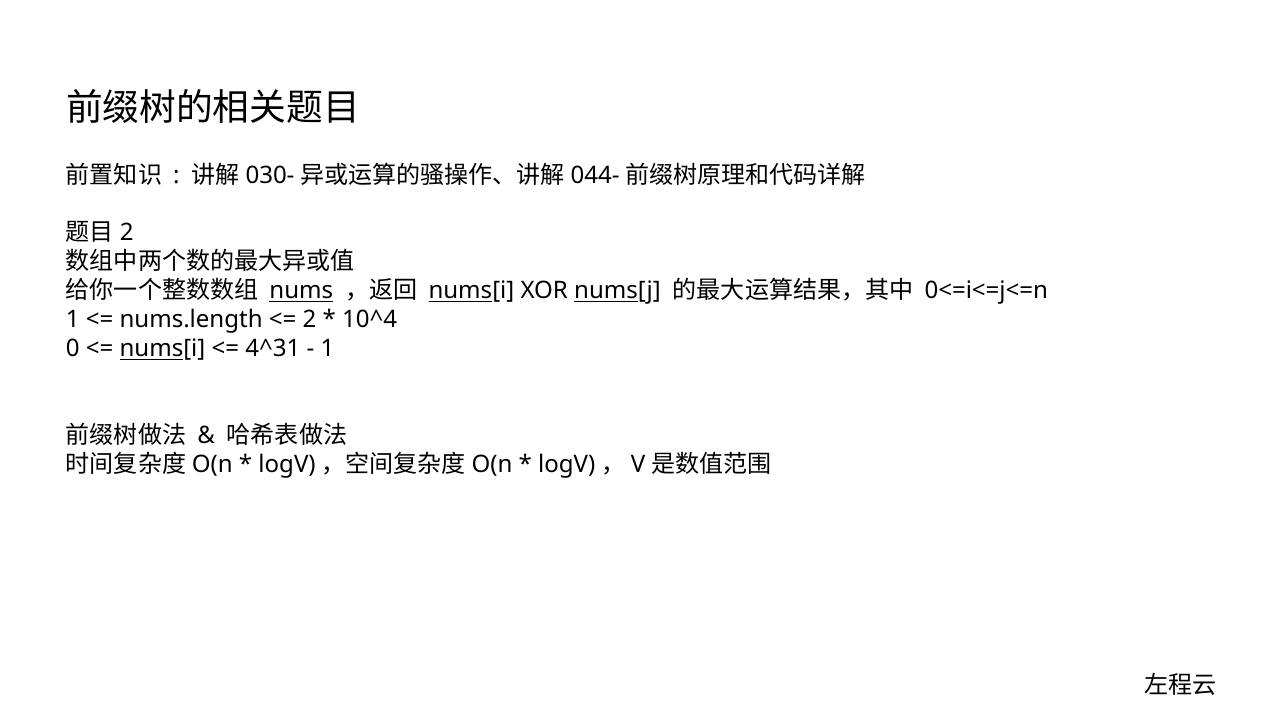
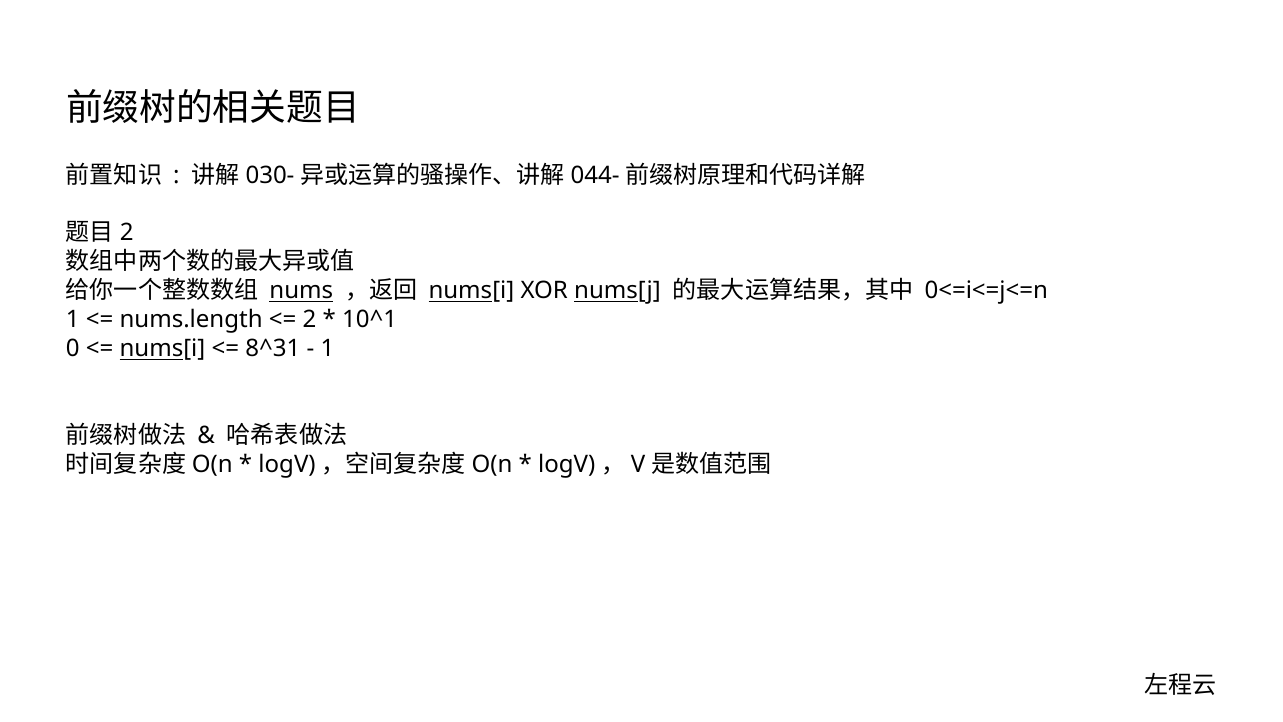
10^4: 10^4 -> 10^1 (370, 320)
4^31: 4^31 -> 8^31 (273, 348)
